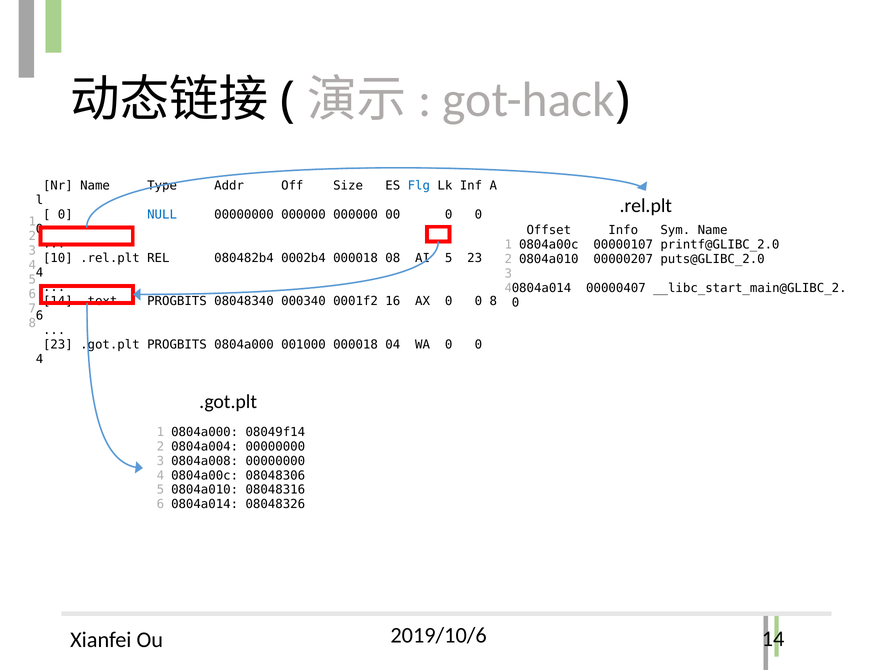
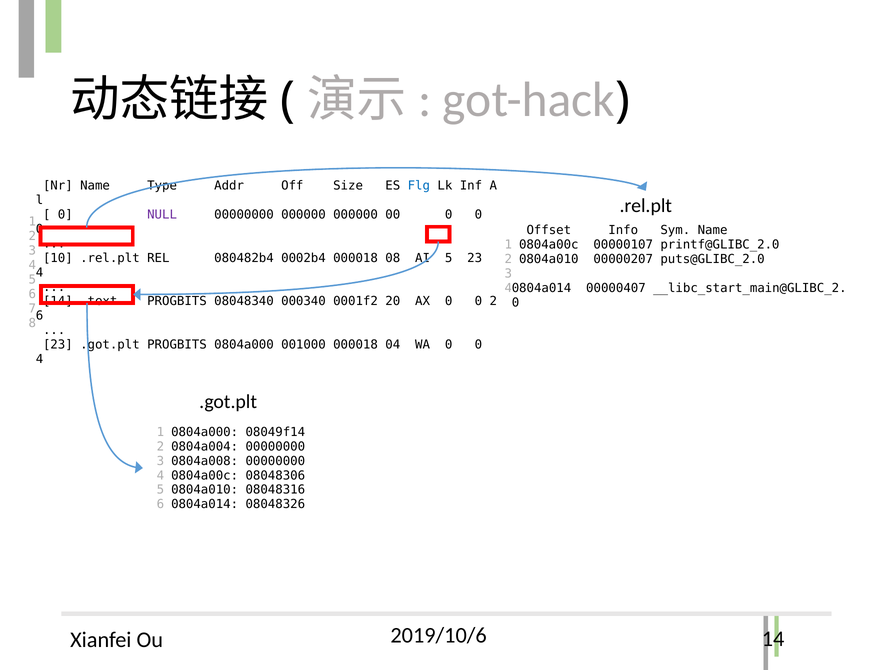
NULL colour: blue -> purple (162, 215)
16: 16 -> 20 (393, 301)
0 8: 8 -> 2 (493, 301)
